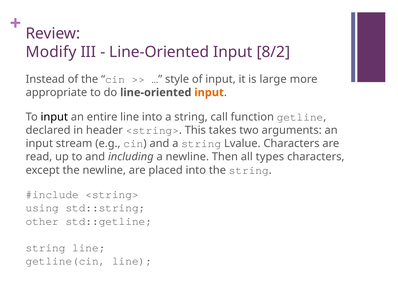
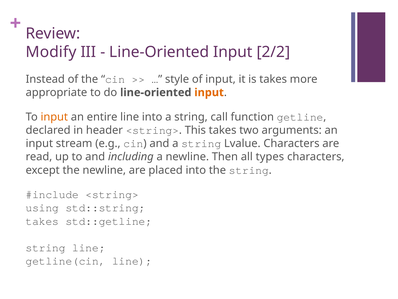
8/2: 8/2 -> 2/2 (273, 52)
is large: large -> takes (273, 79)
input colour: black -> orange (54, 117)
other: other -> takes (42, 221)
